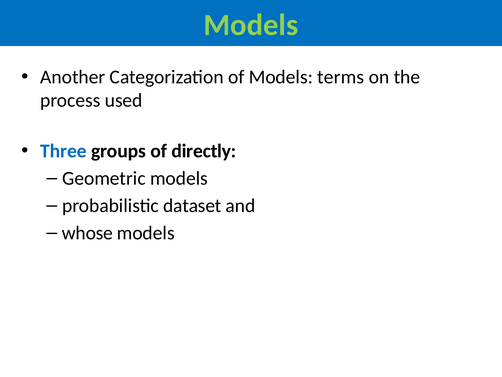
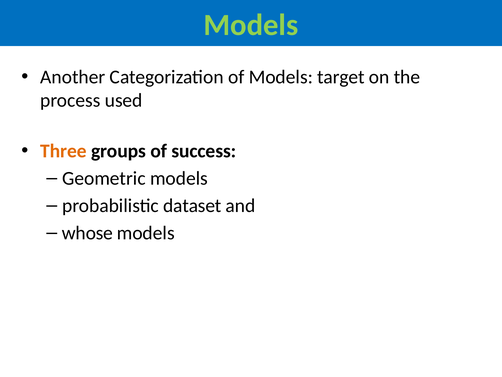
terms: terms -> target (341, 77)
Three colour: blue -> orange (63, 151)
directly: directly -> success (204, 151)
